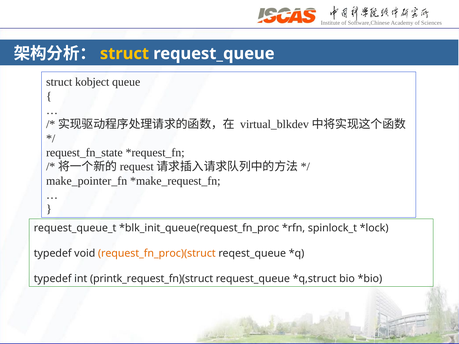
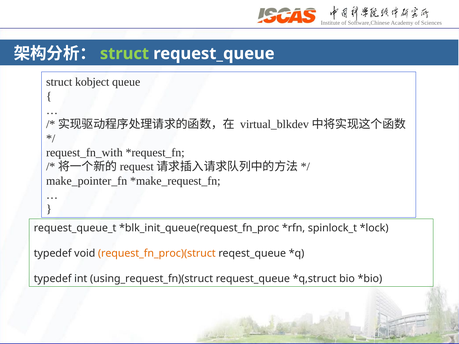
struct colour: yellow -> light green (124, 54)
request_fn_state: request_fn_state -> request_fn_with (84, 153)
printk_request_fn)(struct: printk_request_fn)(struct -> using_request_fn)(struct (152, 279)
